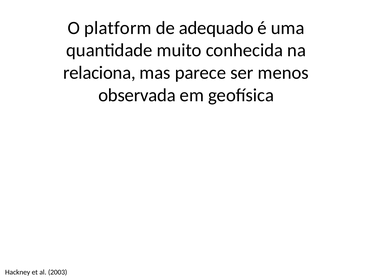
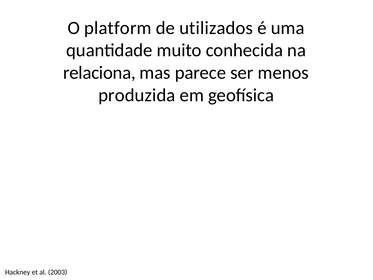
adequado: adequado -> utilizados (216, 28)
observada: observada -> produzida (137, 95)
